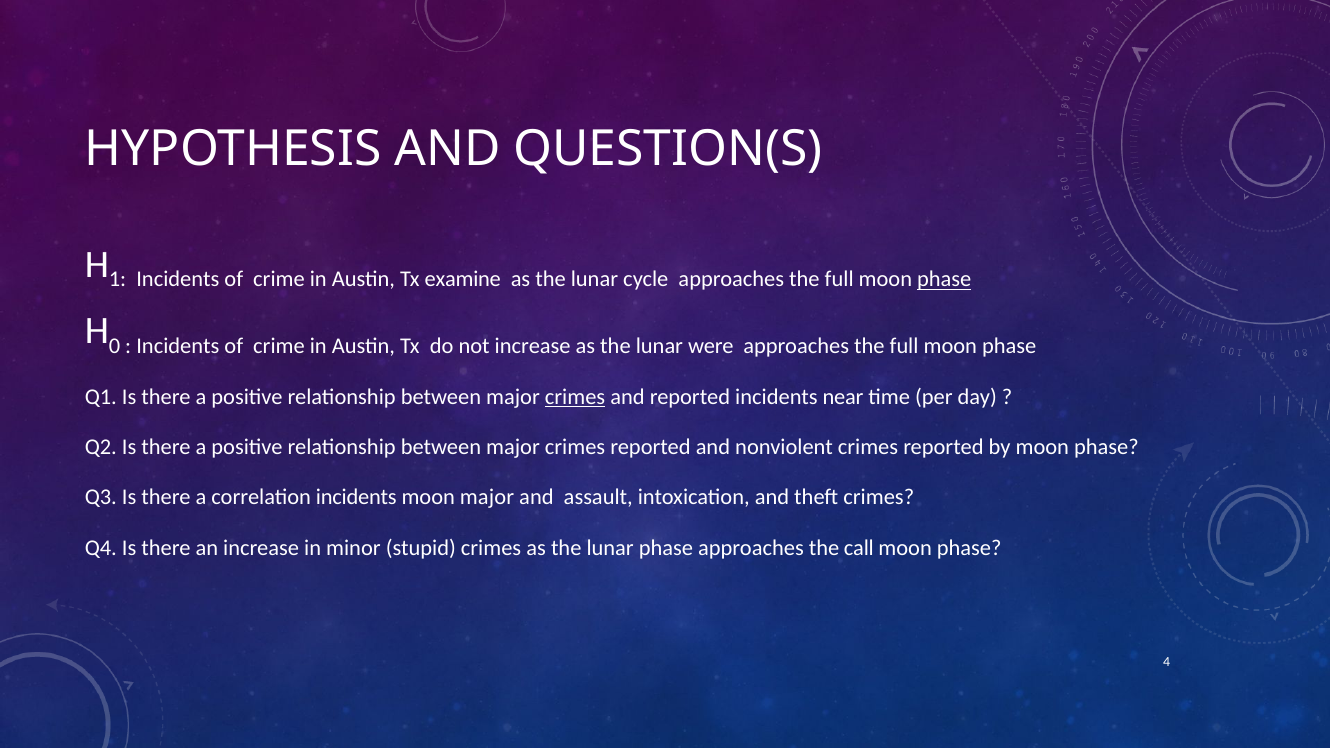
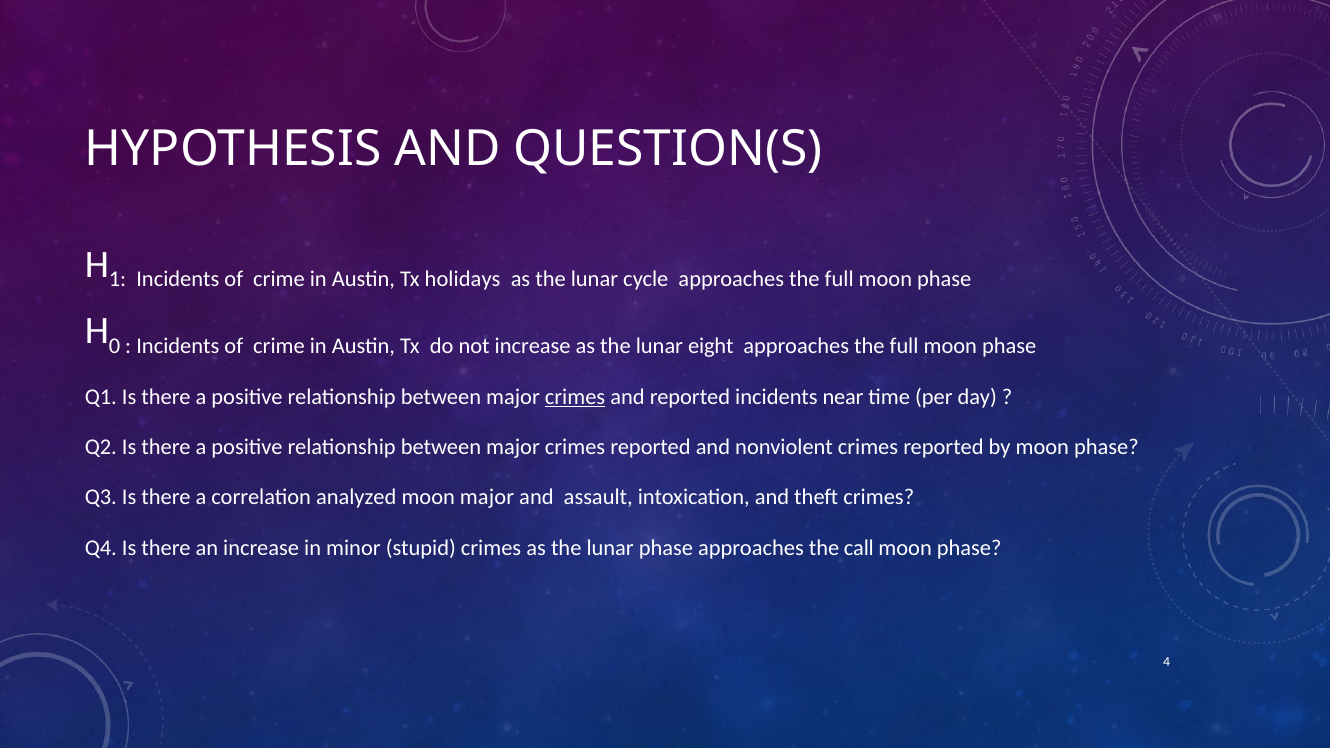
examine: examine -> holidays (463, 280)
phase underline: present -> none (944, 280)
were: were -> eight (711, 346)
correlation incidents: incidents -> analyzed (356, 498)
